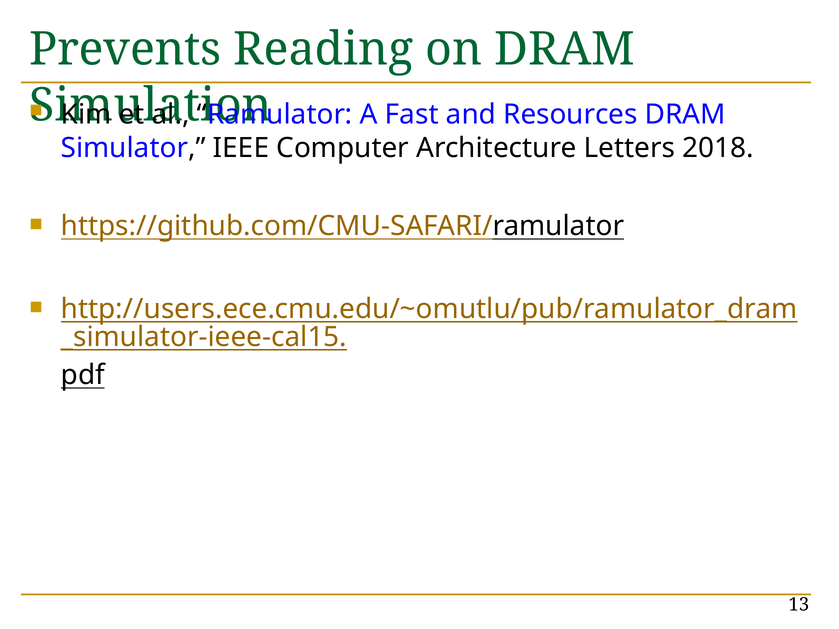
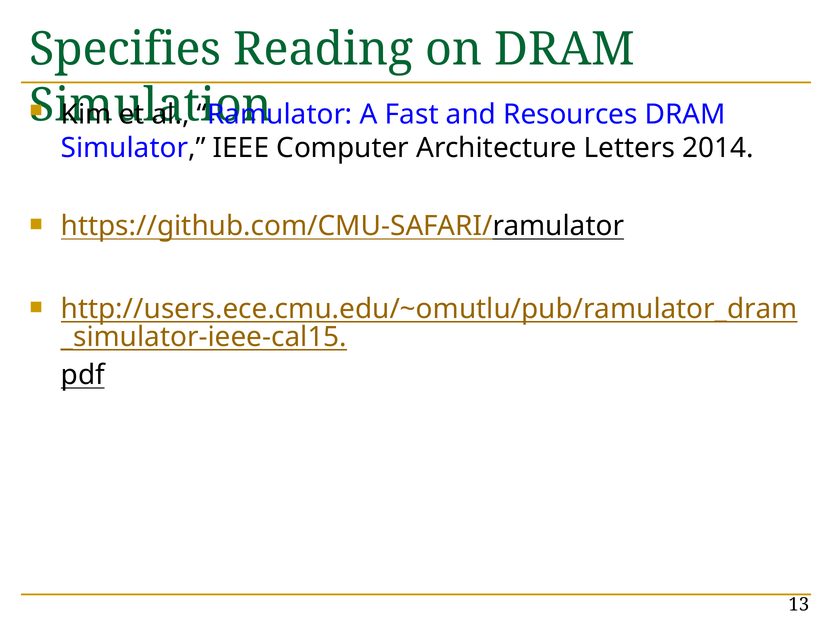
Prevents: Prevents -> Specifies (125, 49)
2018: 2018 -> 2014 (718, 148)
